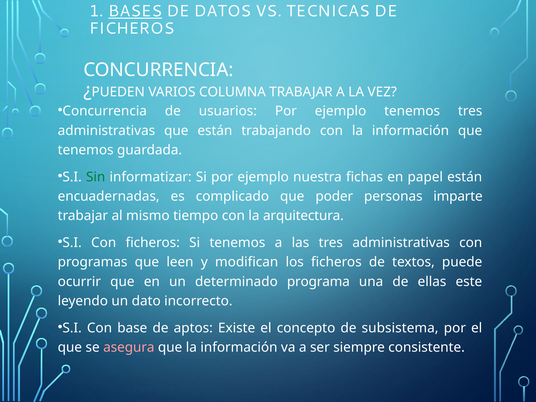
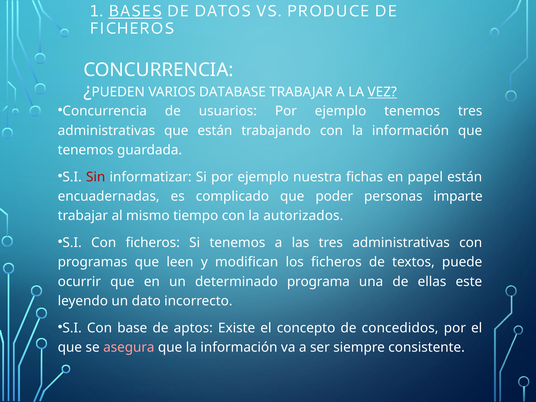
TECNICAS: TECNICAS -> PRODUCE (328, 11)
COLUMNA: COLUMNA -> DATABASE (232, 92)
VEZ underline: none -> present (382, 92)
Sin colour: green -> red (96, 177)
arquitectura: arquitectura -> autorizados (303, 216)
subsistema: subsistema -> concedidos (400, 328)
